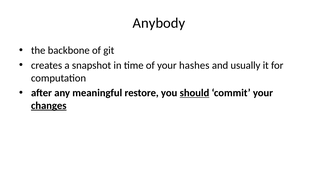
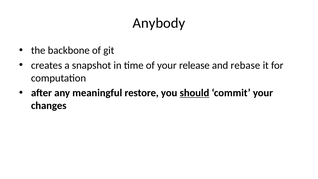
hashes: hashes -> release (194, 65)
usually: usually -> rebase (245, 65)
changes underline: present -> none (49, 106)
